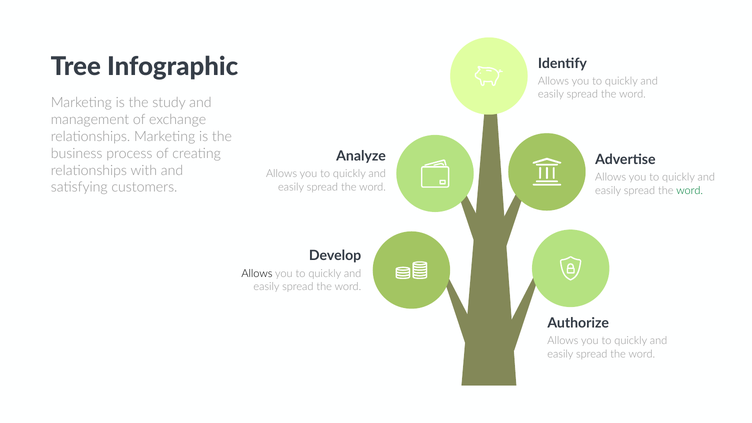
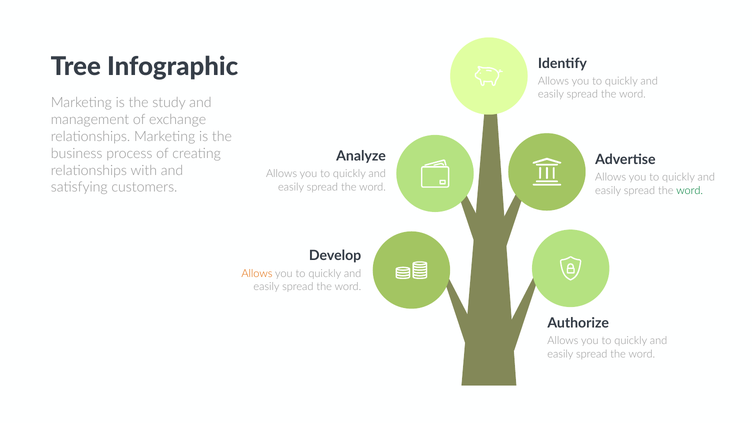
Allows colour: black -> orange (257, 274)
